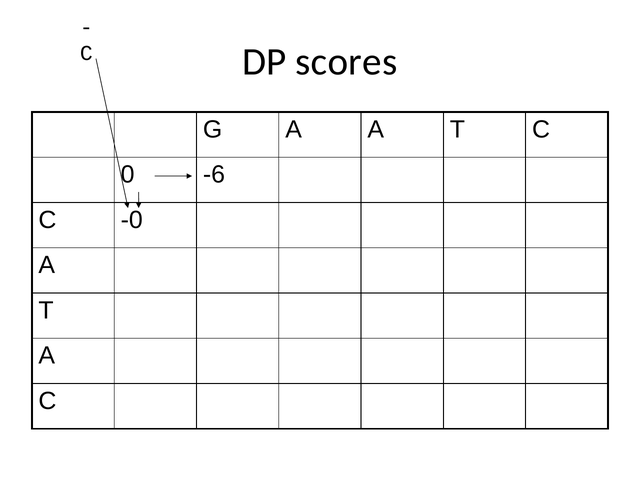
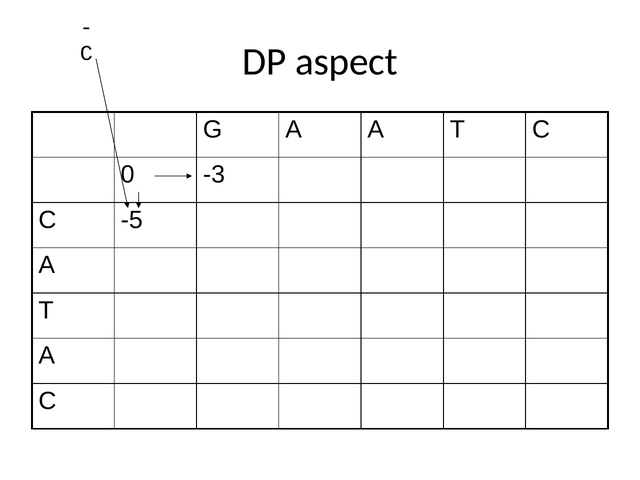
scores: scores -> aspect (347, 62)
-6: -6 -> -3 (214, 175)
-0: -0 -> -5 (132, 220)
